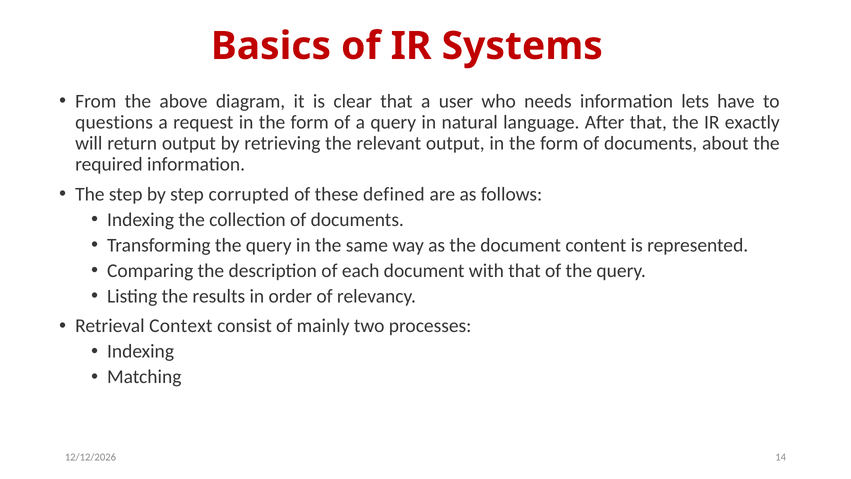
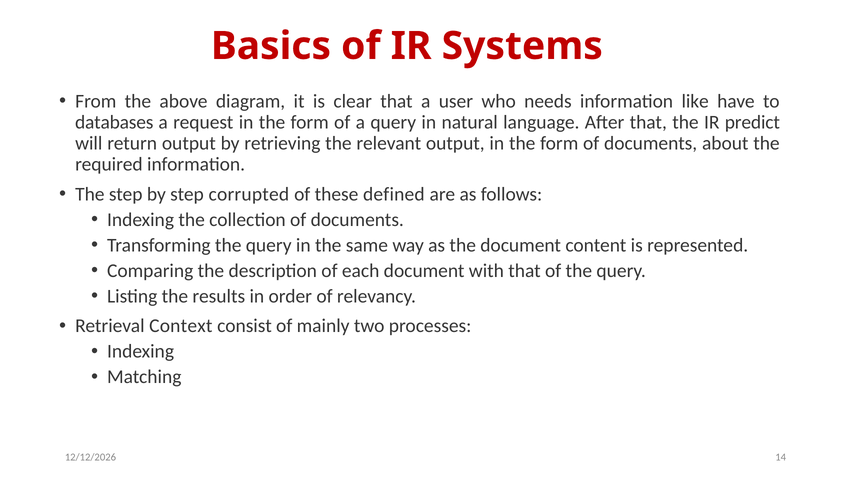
lets: lets -> like (695, 101)
questions: questions -> databases (114, 122)
exactly: exactly -> predict (752, 122)
